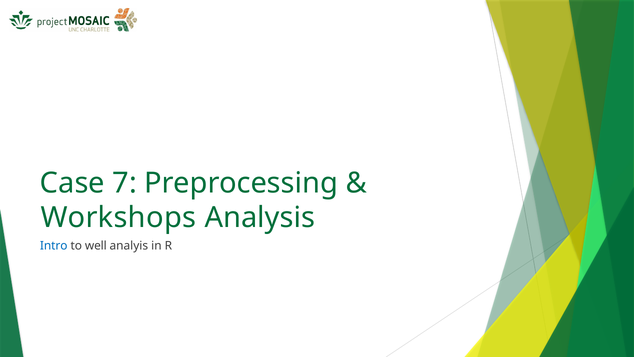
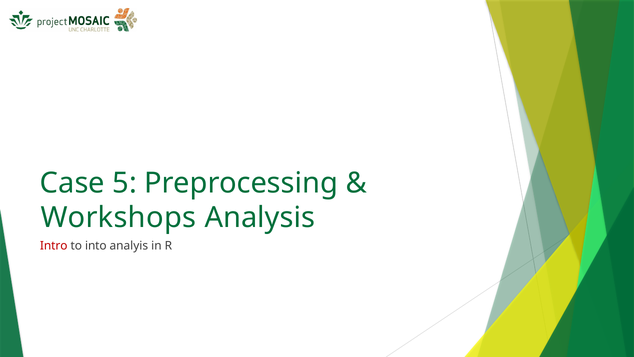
7: 7 -> 5 (125, 183)
Intro colour: blue -> red (54, 246)
well: well -> into (96, 246)
